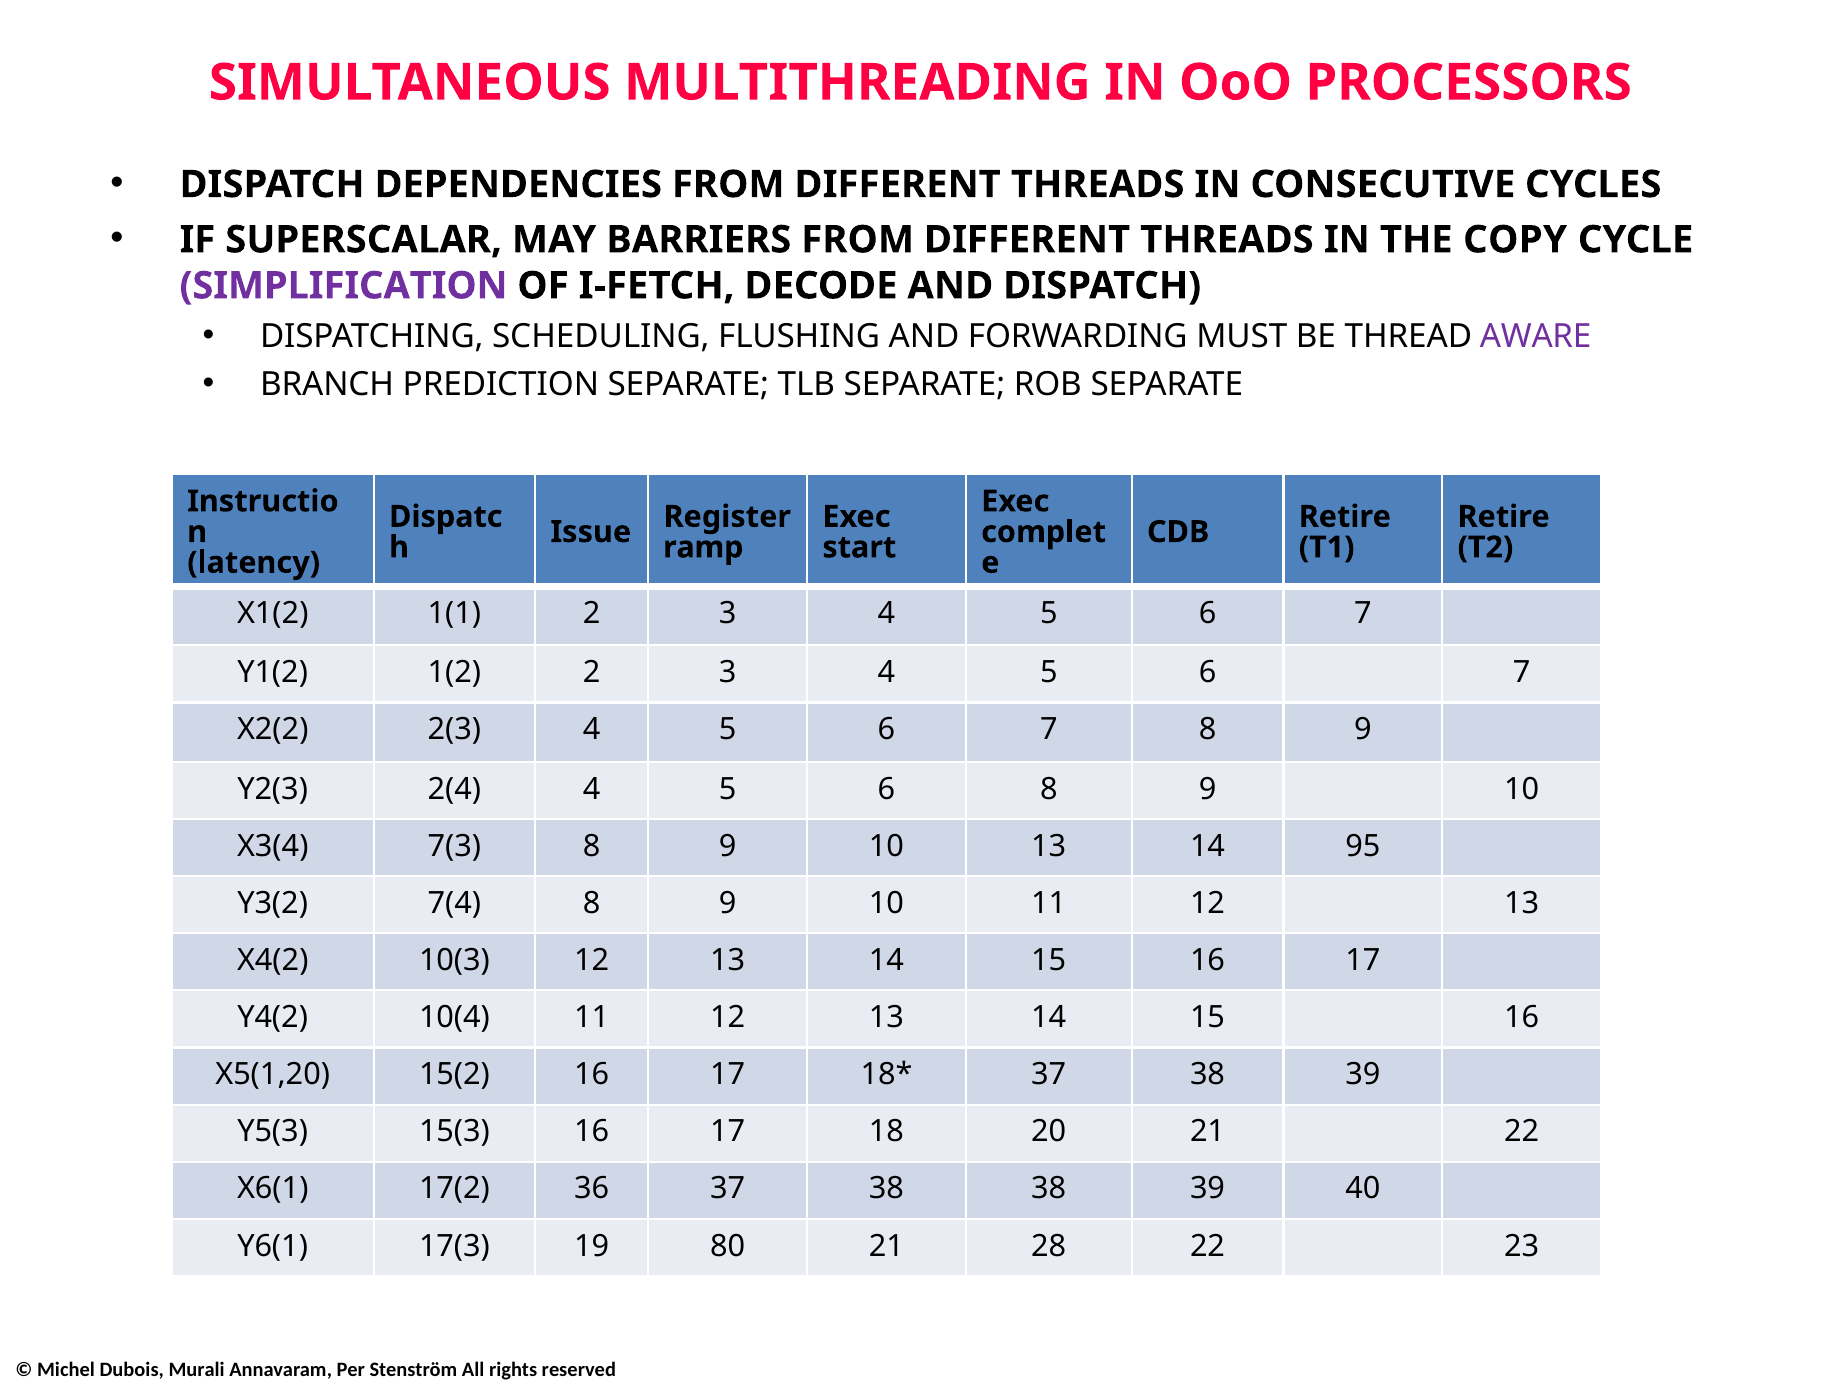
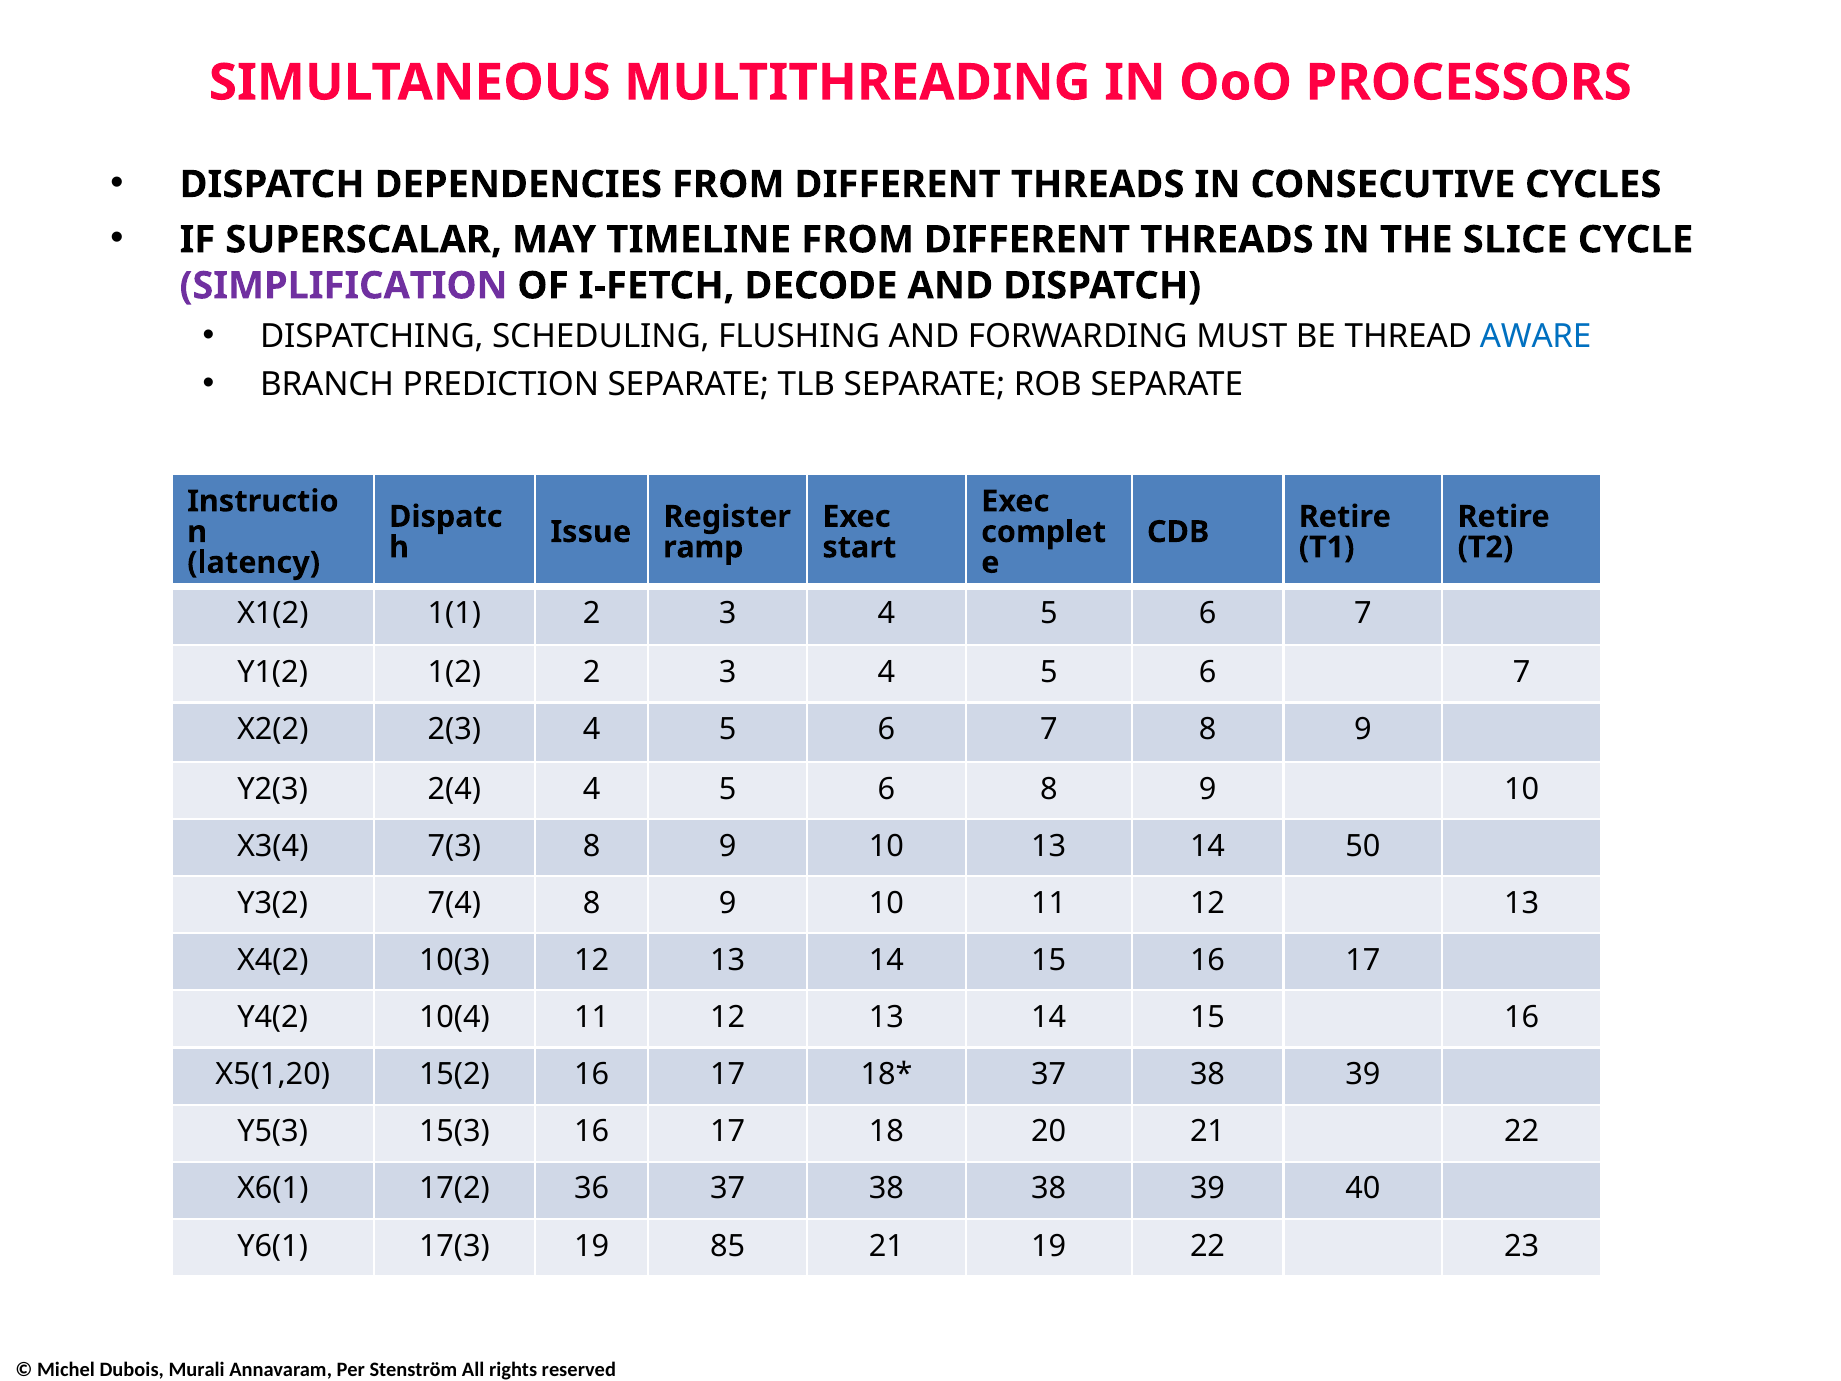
BARRIERS: BARRIERS -> TIMELINE (699, 240)
COPY: COPY -> SLICE (1515, 240)
AWARE colour: purple -> blue (1536, 337)
95: 95 -> 50 (1363, 846)
80: 80 -> 85 (728, 1246)
21 28: 28 -> 19 (1049, 1246)
